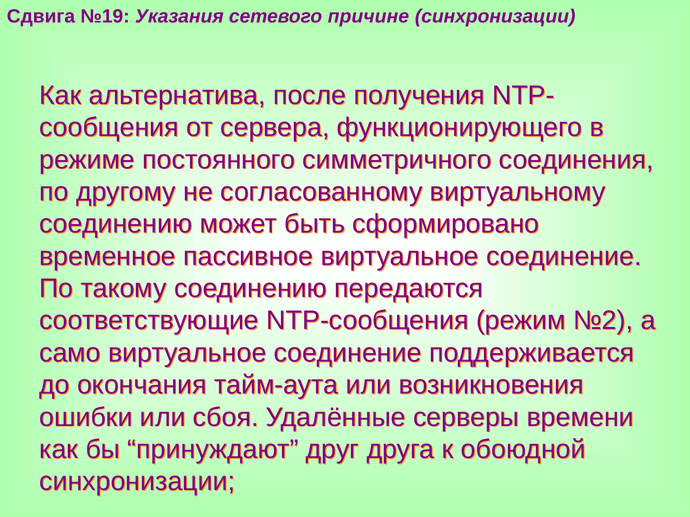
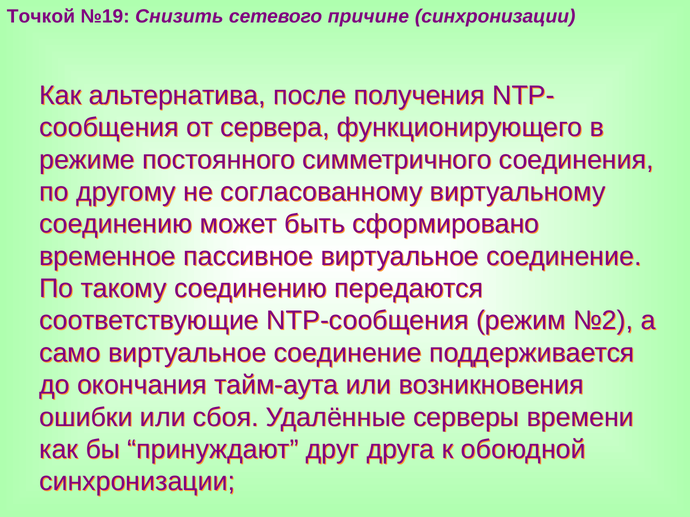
Сдвига: Сдвига -> Точкой (41, 16)
Указания: Указания -> Снизить (179, 16)
